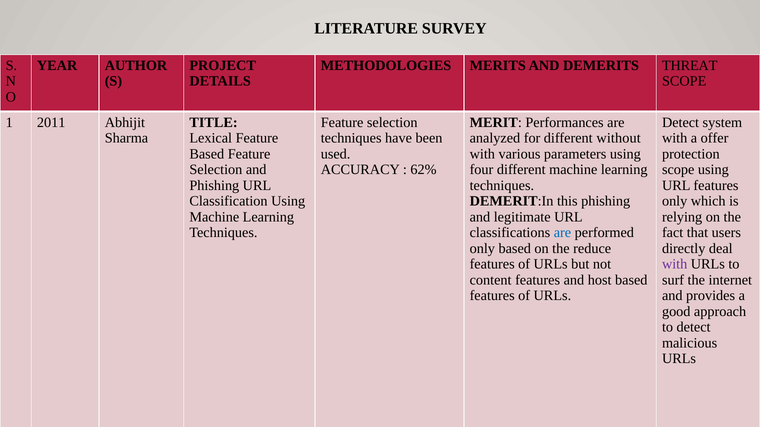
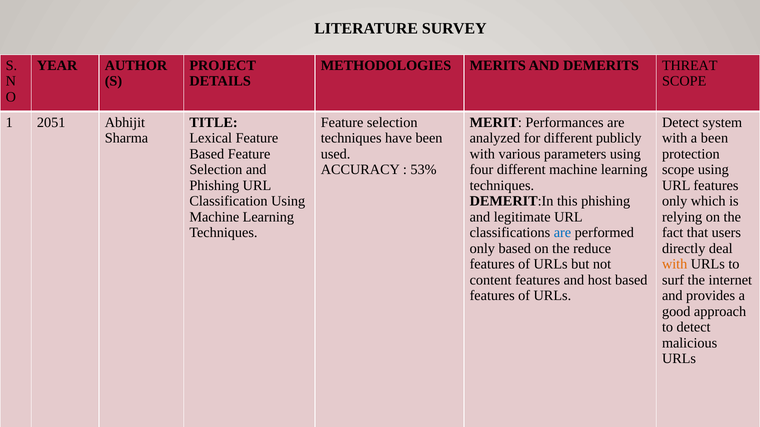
2011: 2011 -> 2051 (51, 123)
without: without -> publicly (619, 138)
a offer: offer -> been (714, 138)
62%: 62% -> 53% (423, 170)
with colour: purple -> orange (675, 265)
